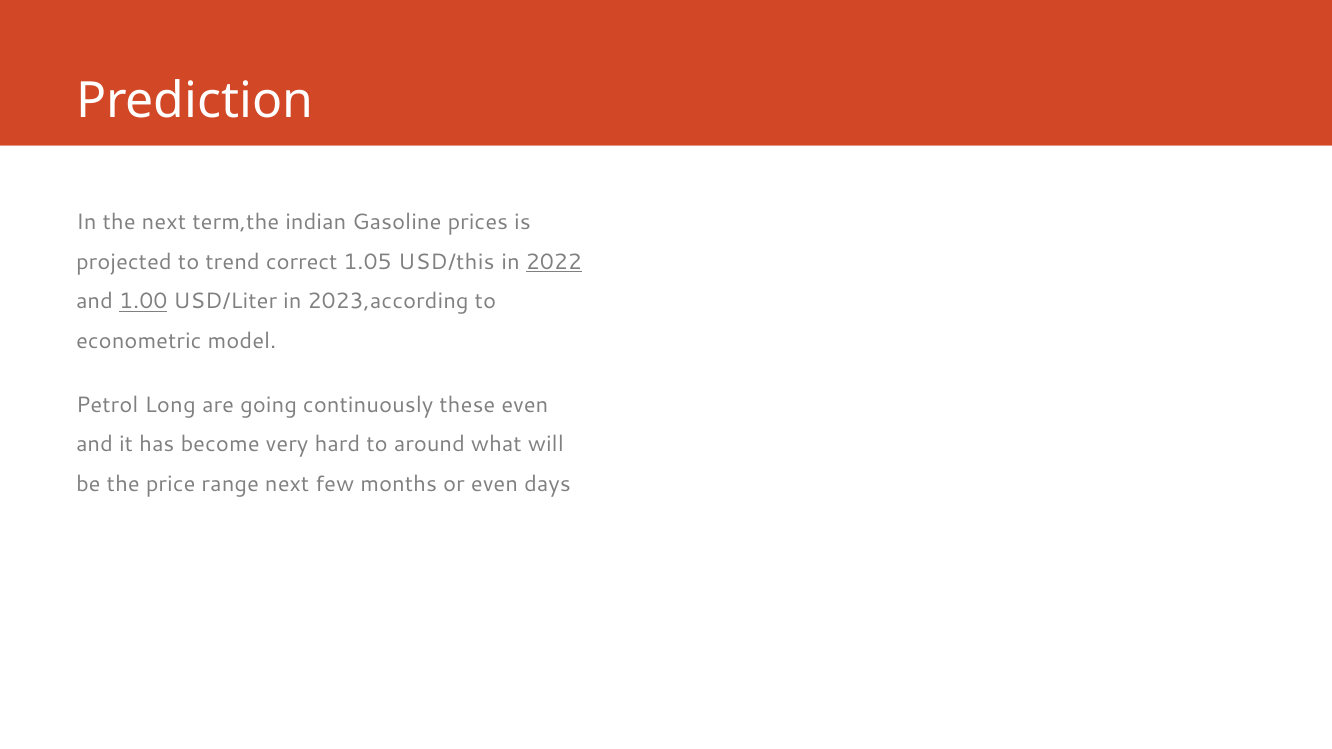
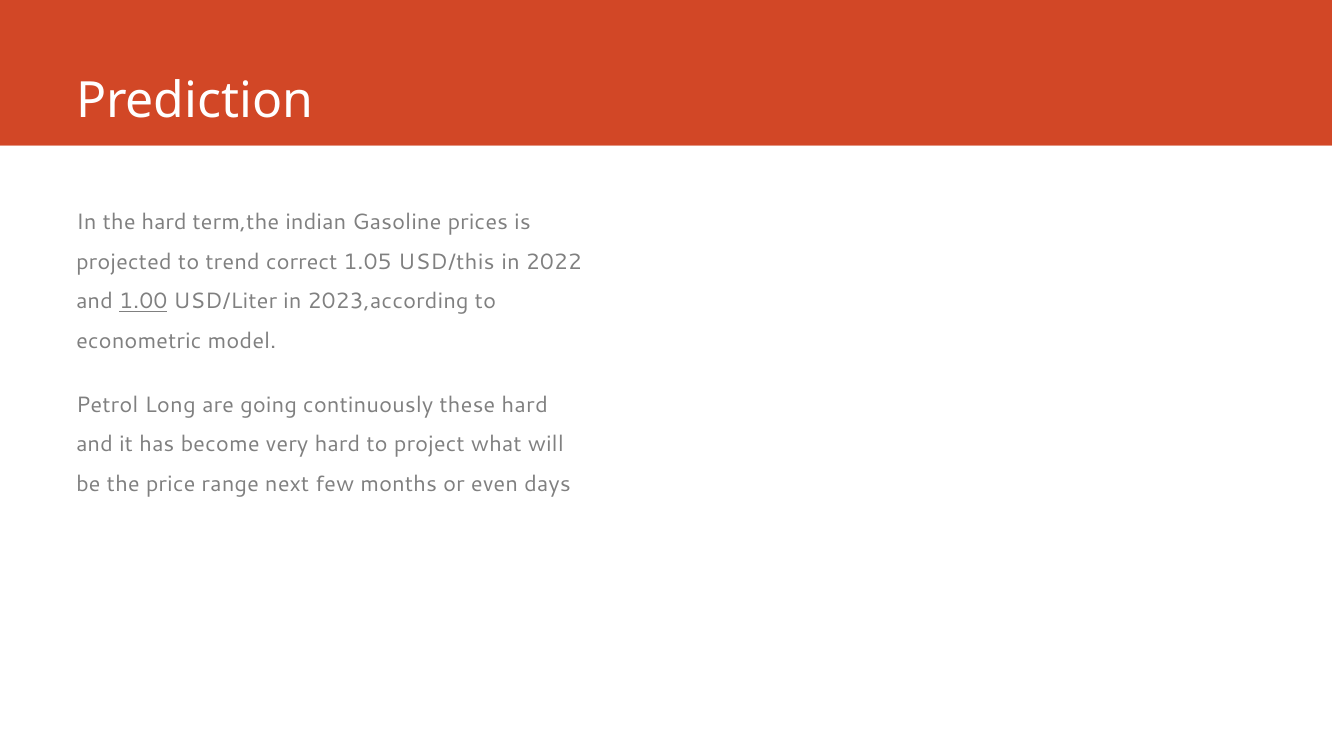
the next: next -> hard (164, 222)
2022 underline: present -> none (554, 262)
these even: even -> hard (525, 405)
around: around -> project (429, 445)
